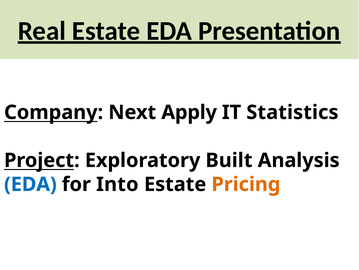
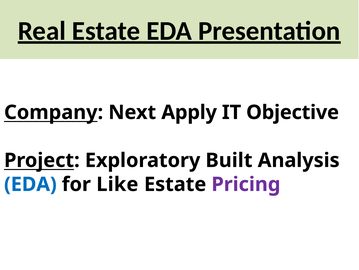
Statistics: Statistics -> Objective (293, 112)
Into: Into -> Like (117, 184)
Pricing colour: orange -> purple (246, 184)
